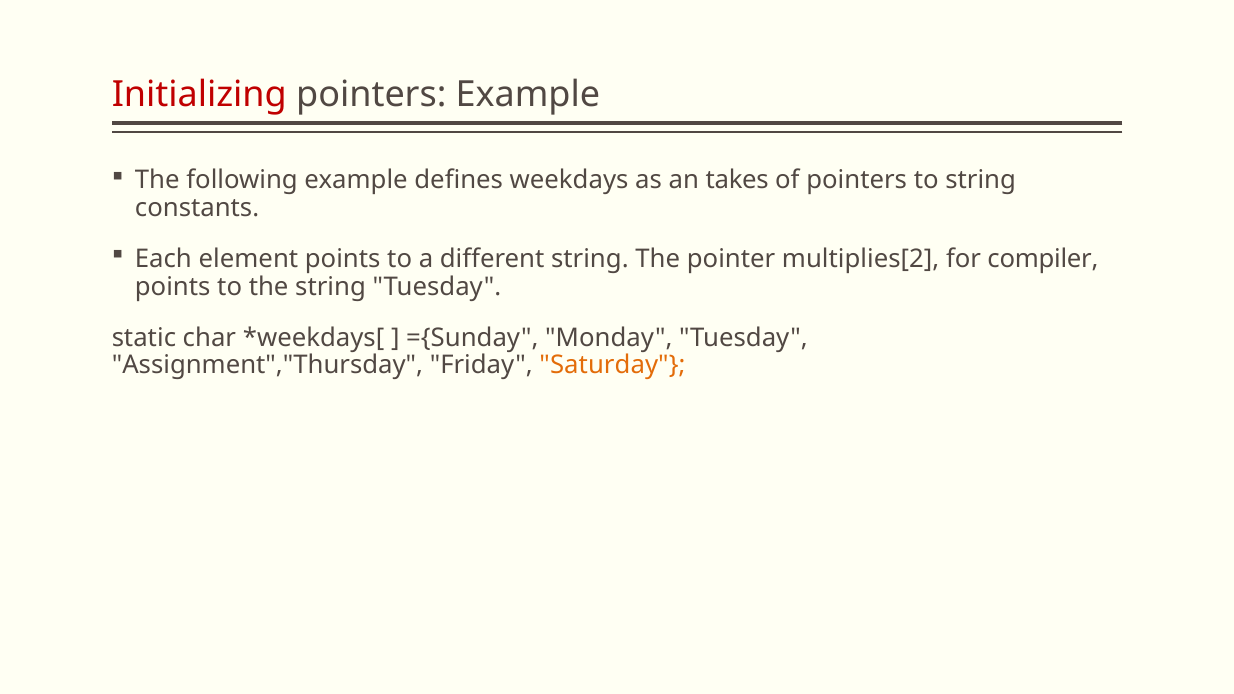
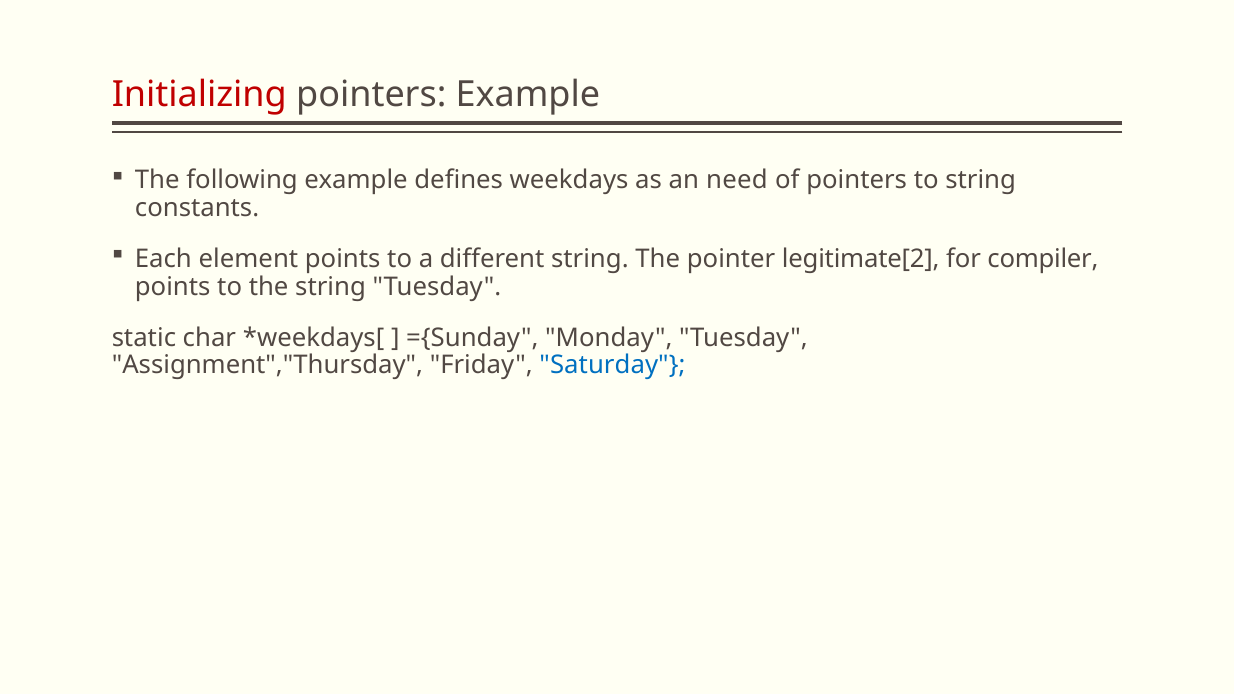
takes: takes -> need (737, 180)
multiplies[2: multiplies[2 -> legitimate[2 (861, 259)
Saturday colour: orange -> blue (612, 365)
